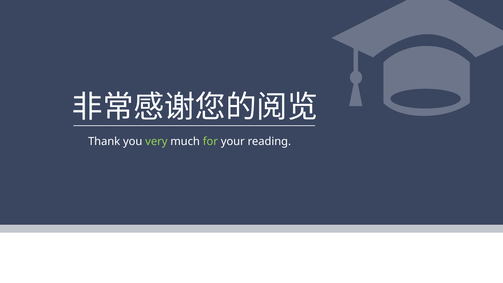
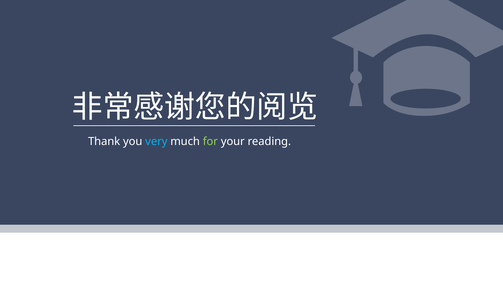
very colour: light green -> light blue (156, 141)
